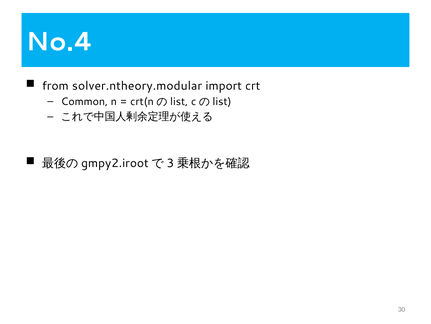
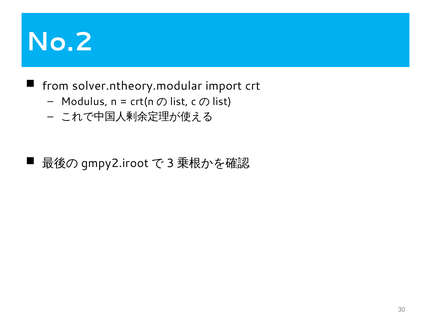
No.4: No.4 -> No.2 (59, 42)
Common: Common -> Modulus (84, 101)
